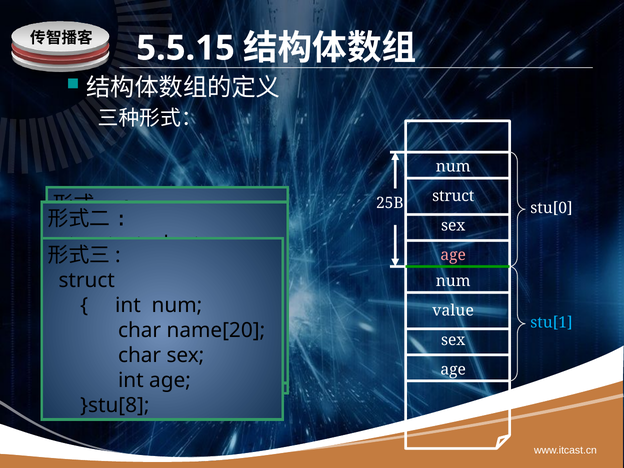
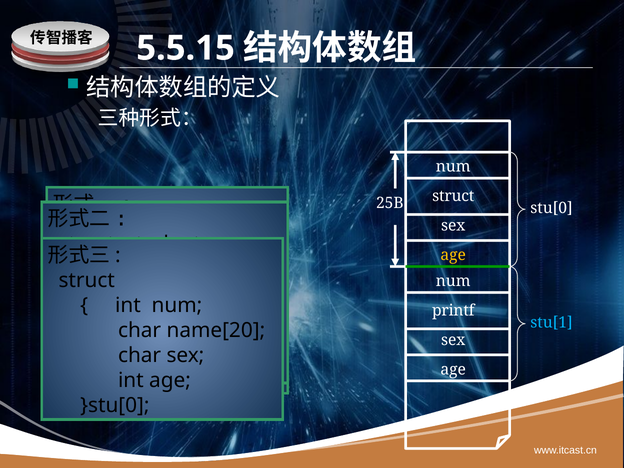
age colour: pink -> yellow (453, 255)
value: value -> printf (453, 311)
}stu[8: }stu[8 -> }stu[0 (115, 405)
